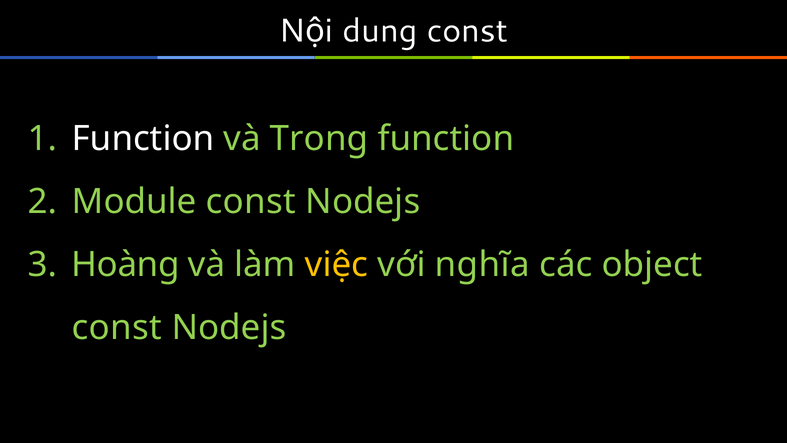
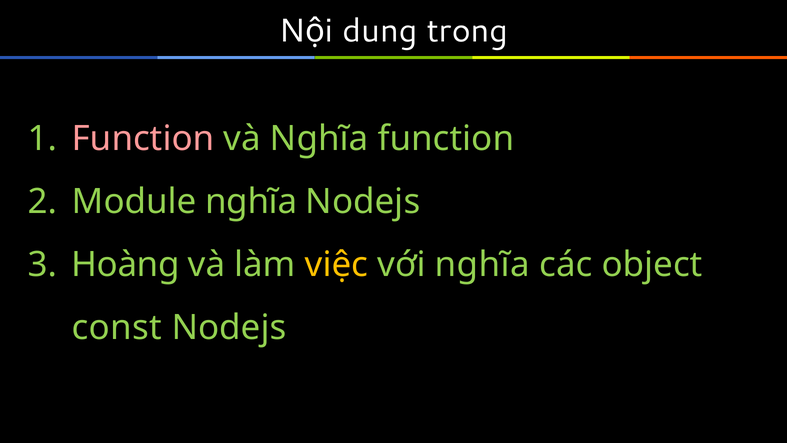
dung const: const -> trong (467, 31)
Function colour: white -> pink (143, 139)
và Trong: Trong -> Nghĩa (319, 139)
Module const: const -> nghĩa (251, 202)
